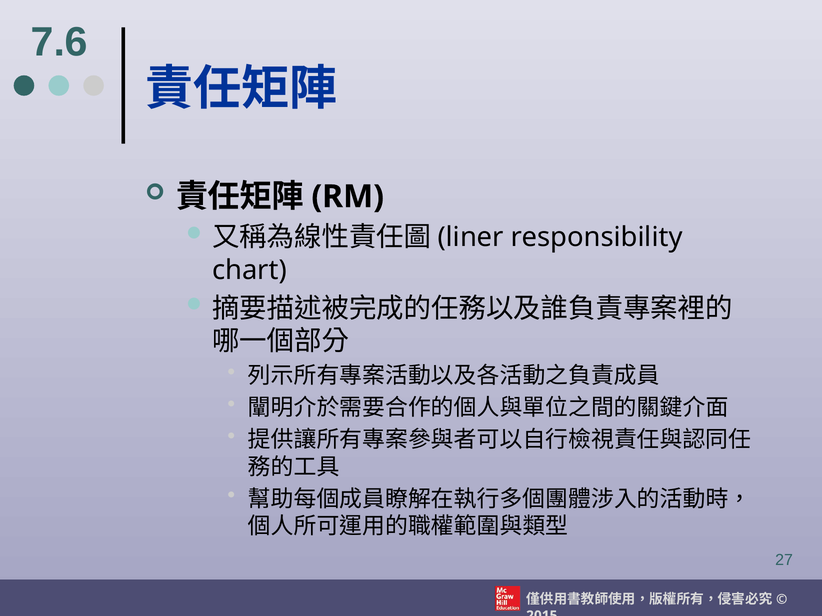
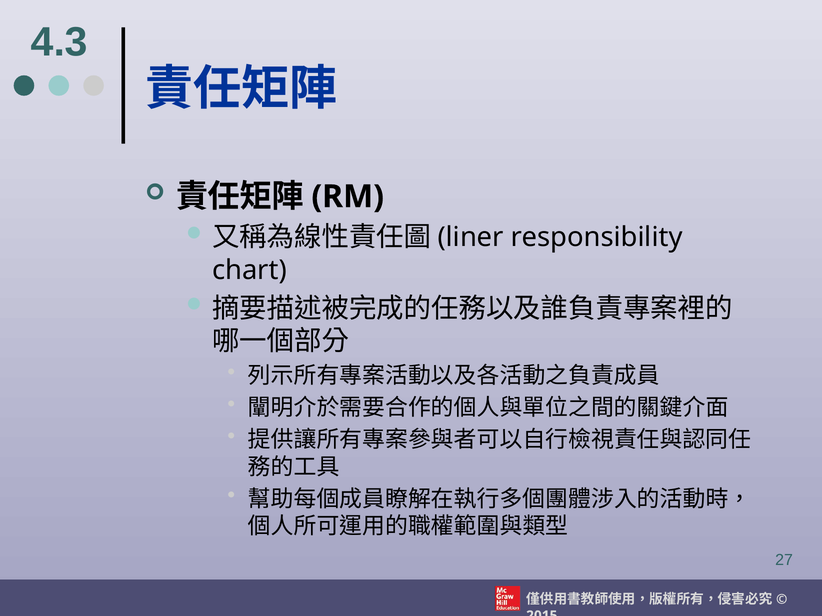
7.6: 7.6 -> 4.3 (59, 42)
